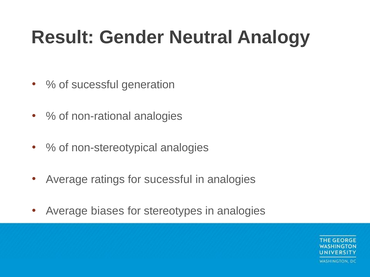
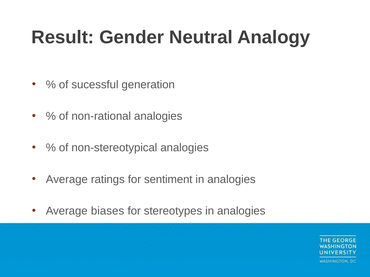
for sucessful: sucessful -> sentiment (168, 180)
